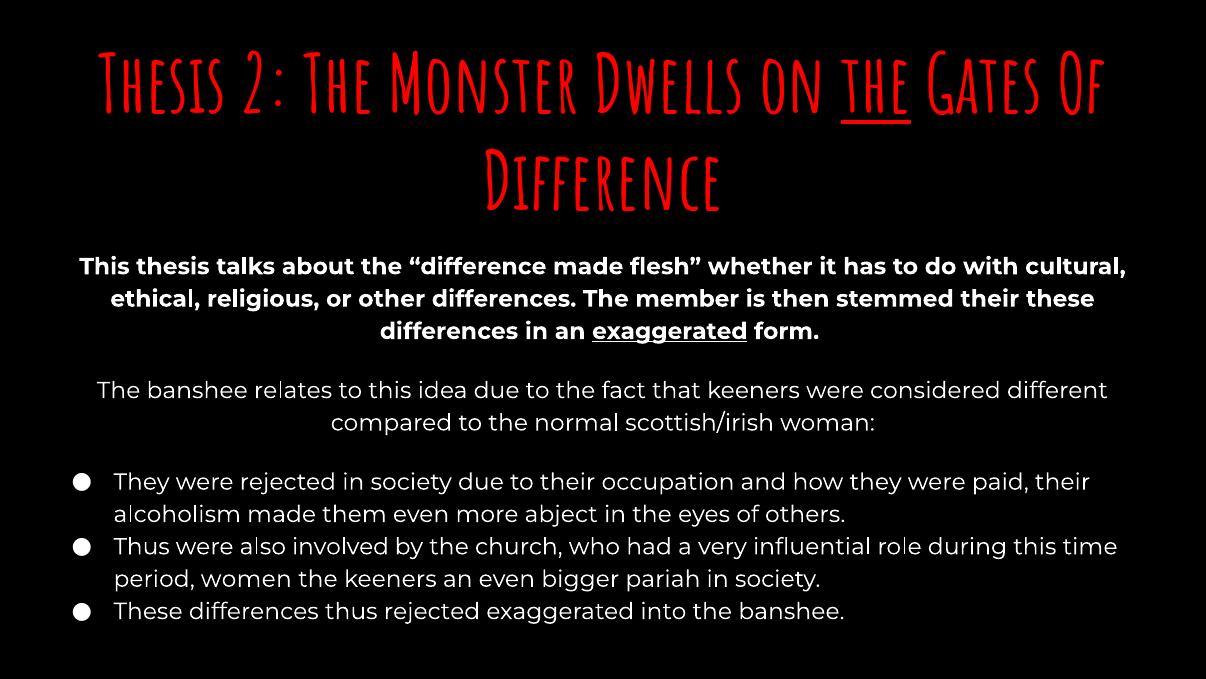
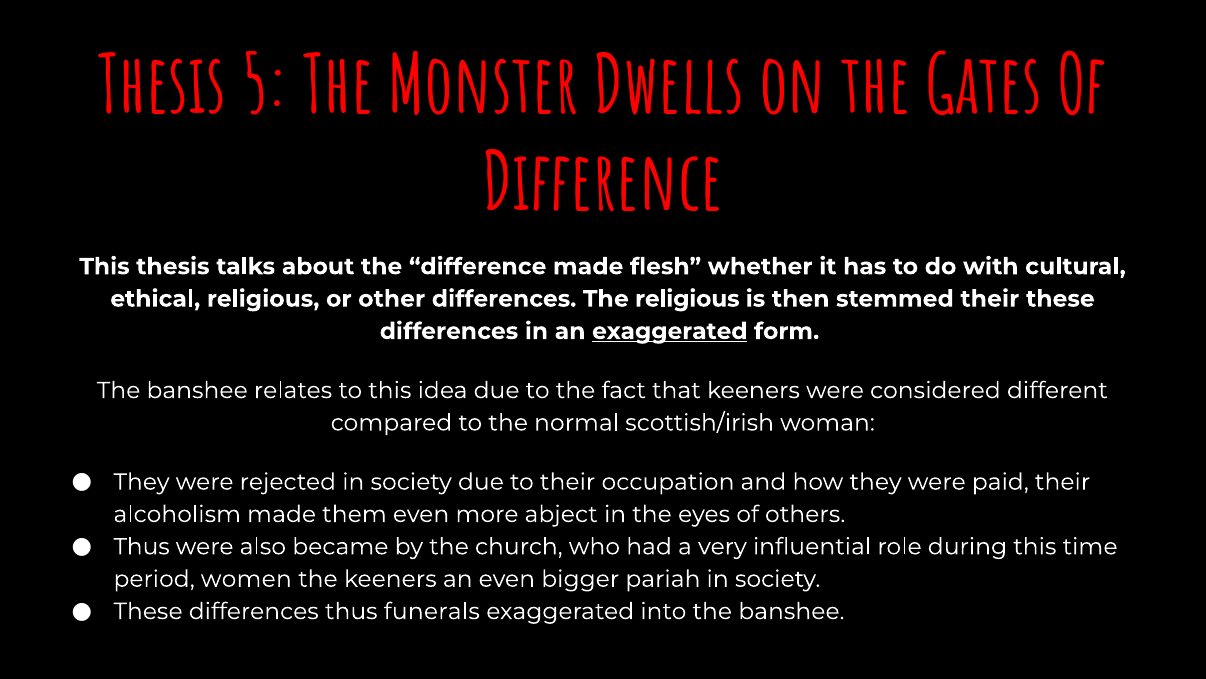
2: 2 -> 5 (265, 87)
the underline: present -> none (876, 87)
The member: member -> religious (687, 299)
involved: involved -> became (340, 546)
thus rejected: rejected -> funerals (432, 611)
